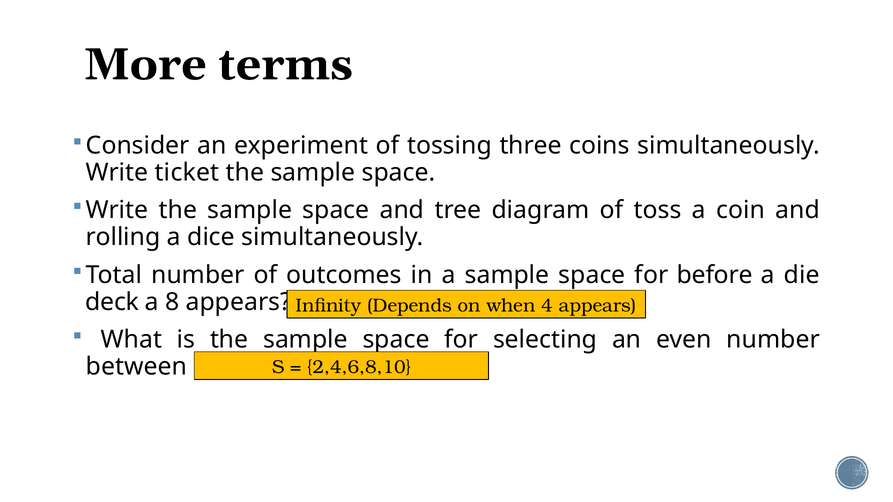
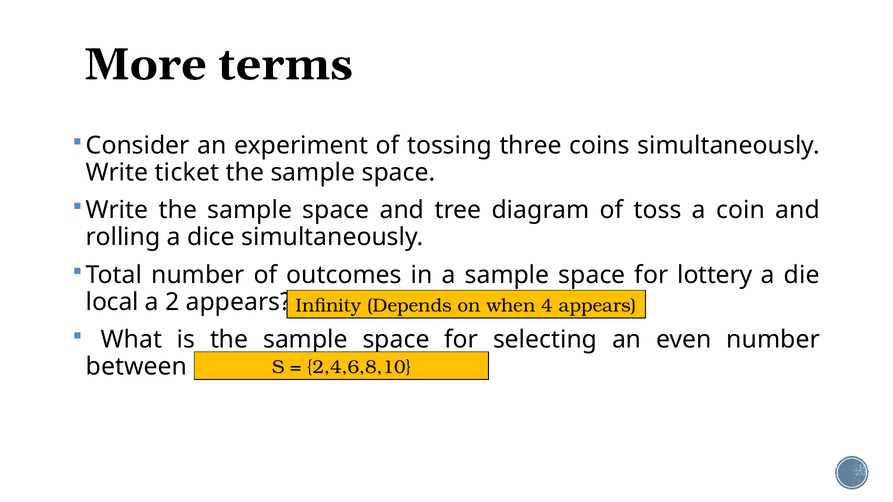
before: before -> lottery (715, 275)
deck: deck -> local (112, 302)
8: 8 -> 2 (172, 302)
